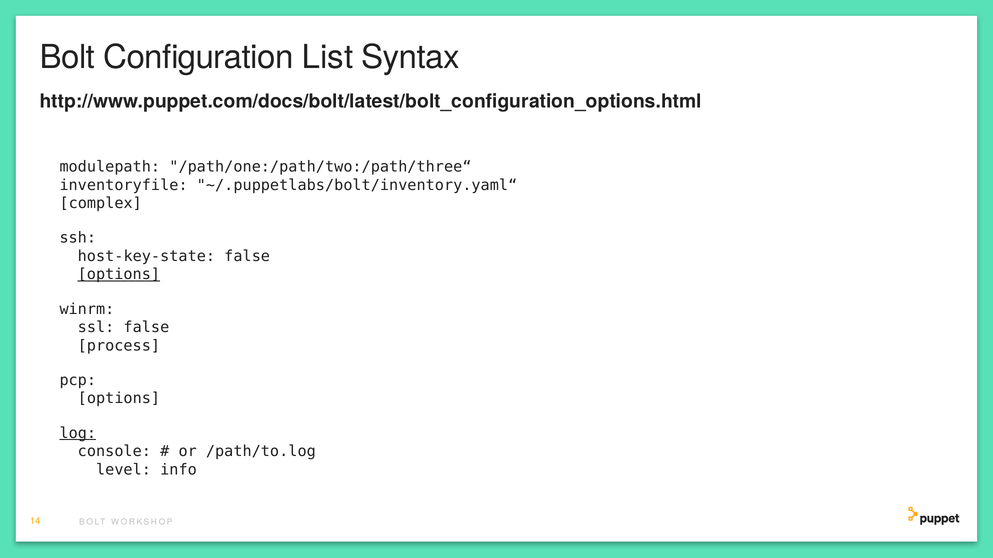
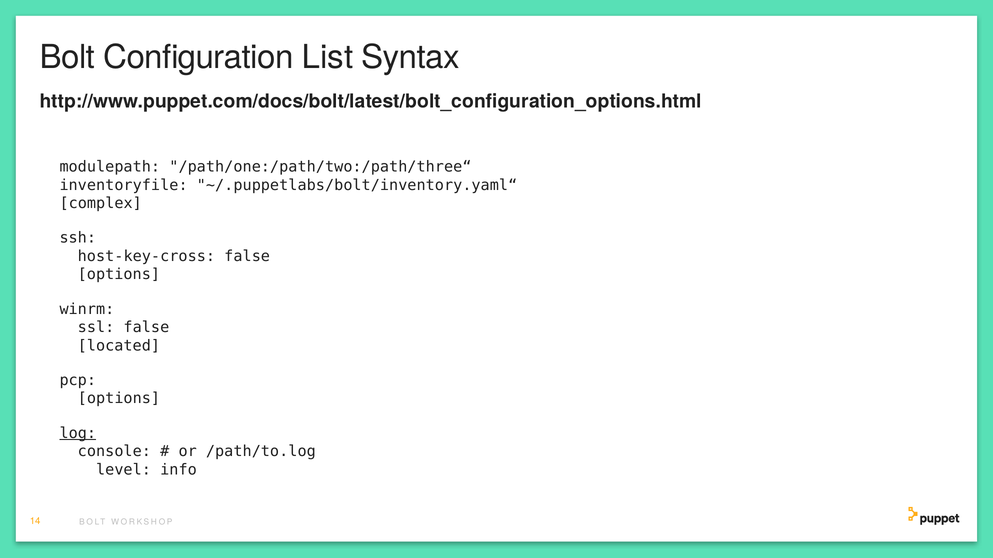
host-key-state: host-key-state -> host-key-cross (146, 256)
options underline: present -> none (119, 275)
process: process -> located (119, 346)
